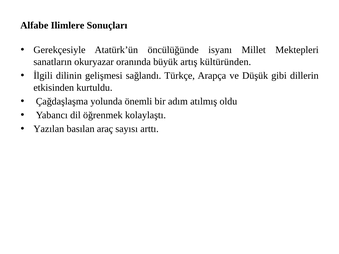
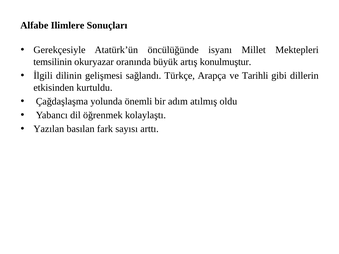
sanatların: sanatların -> temsilinin (53, 62)
kültüründen: kültüründen -> konulmuştur (226, 62)
Düşük: Düşük -> Tarihli (255, 76)
araç: araç -> fark (105, 129)
